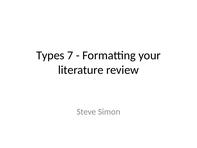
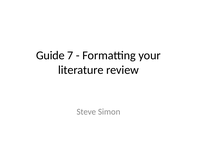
Types: Types -> Guide (50, 55)
